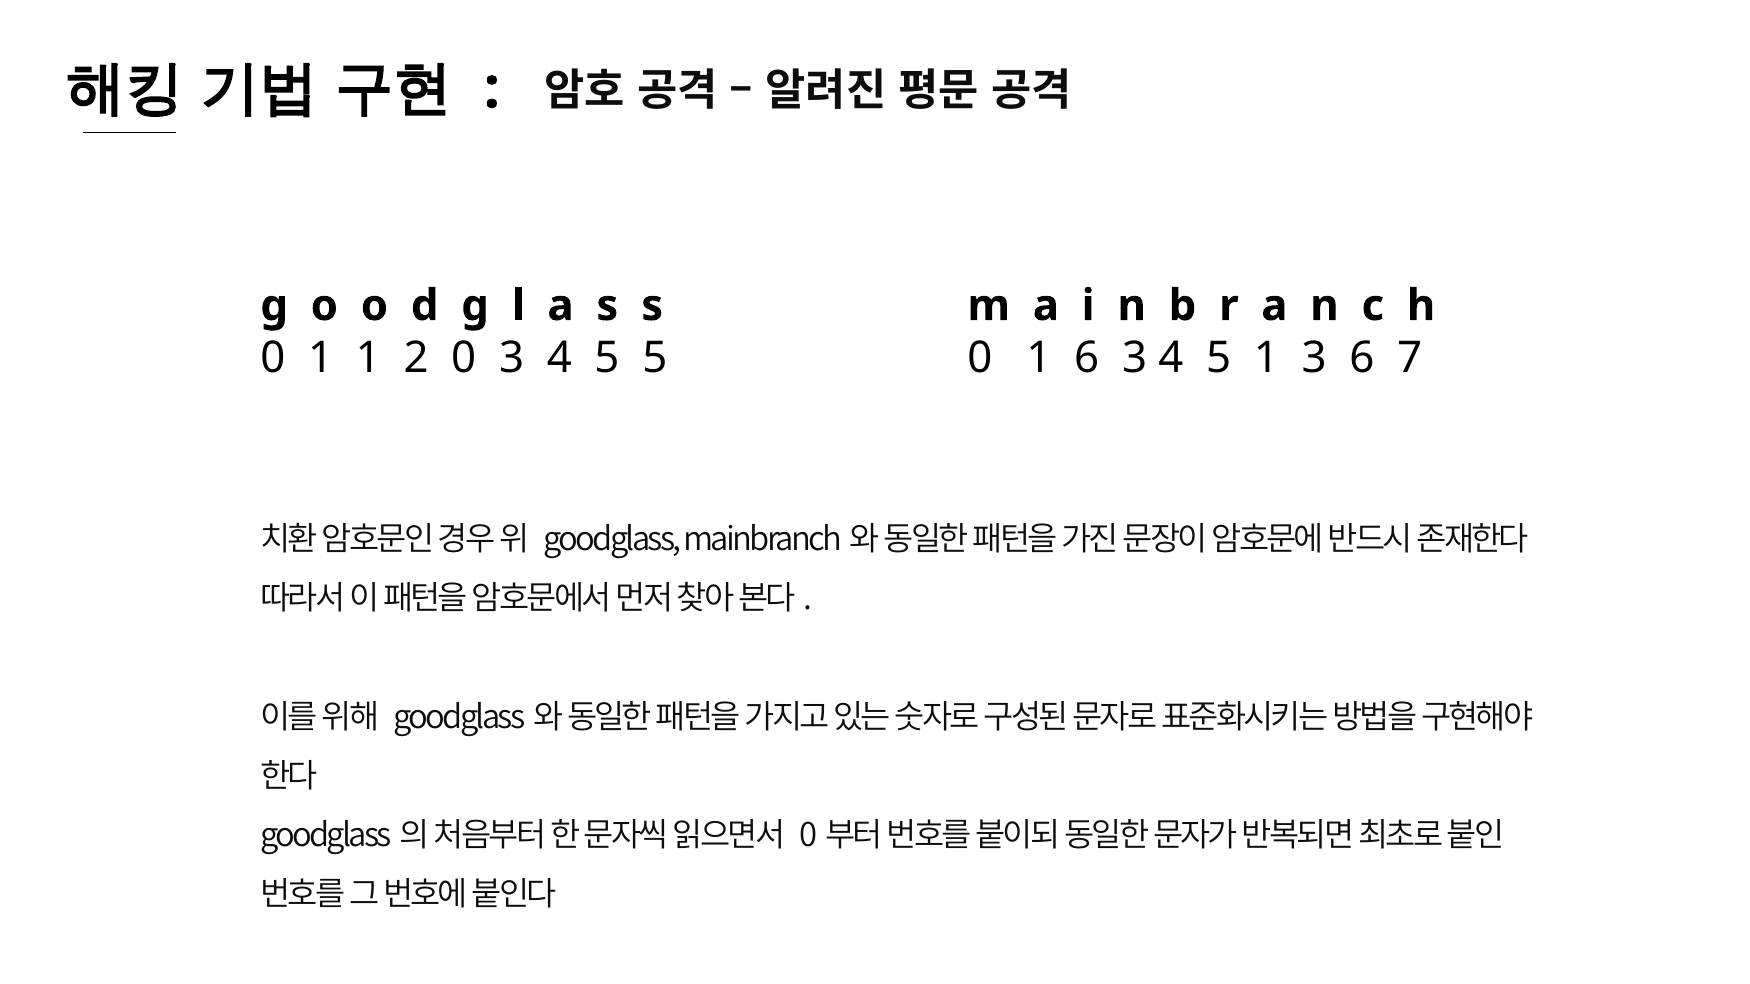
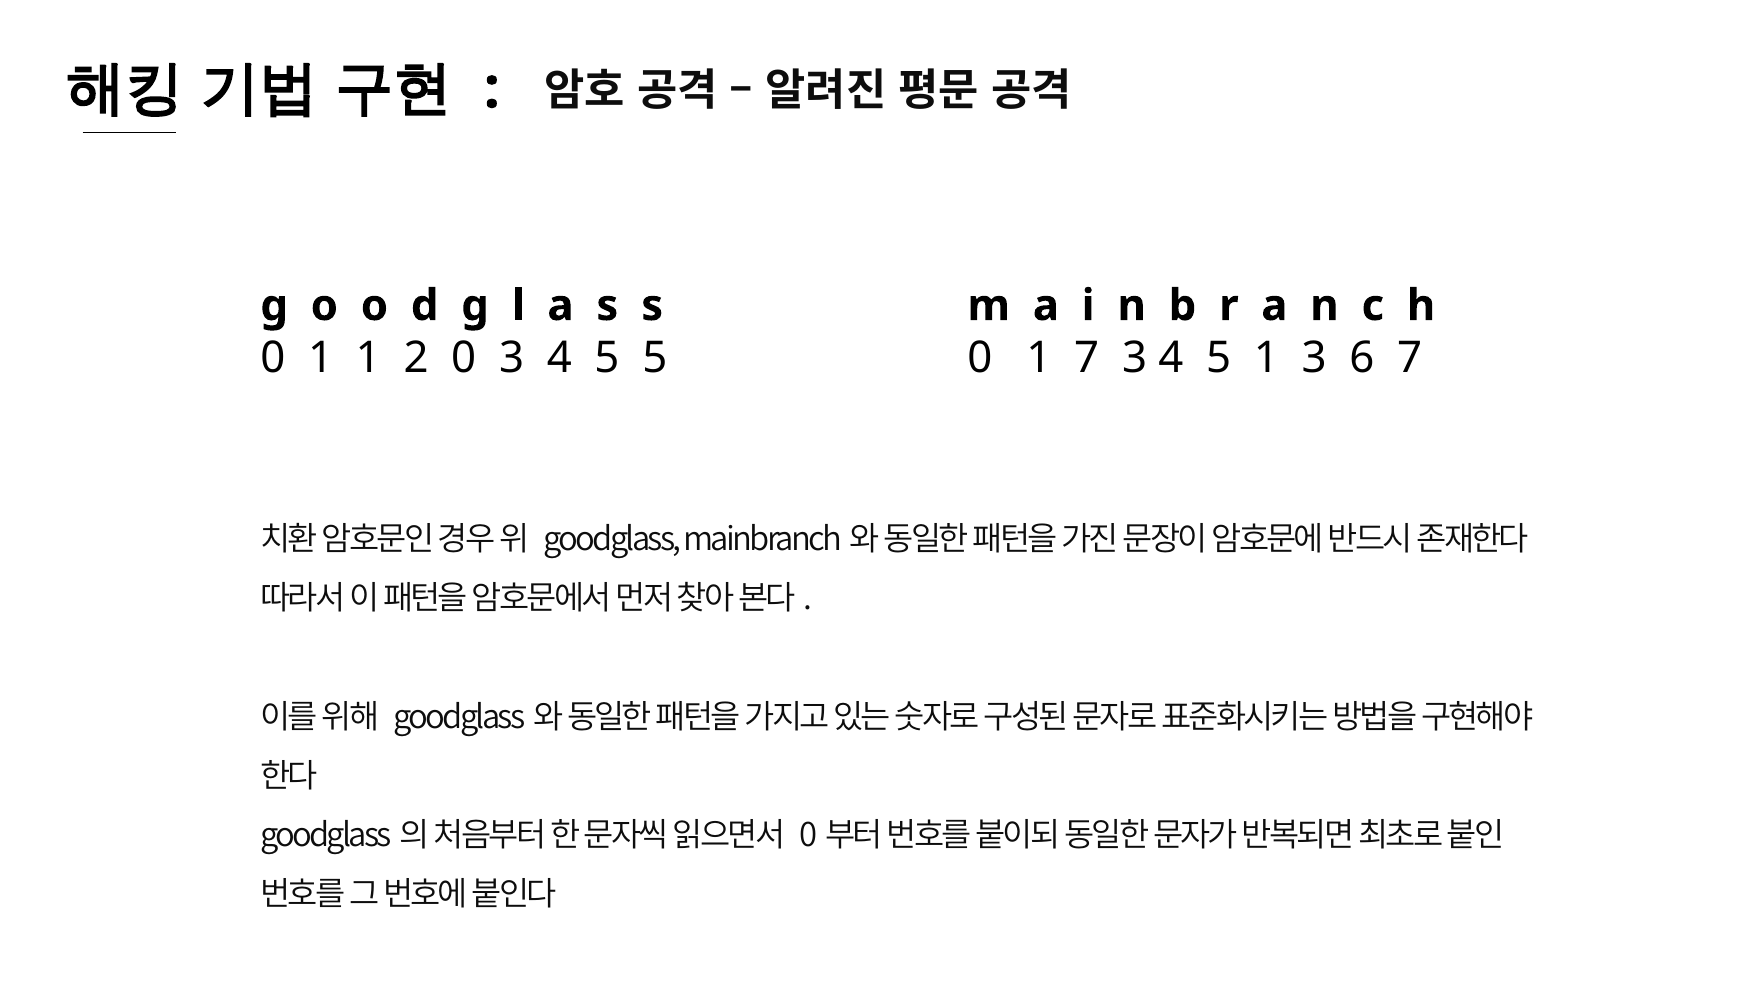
1 6: 6 -> 7 (1087, 358)
